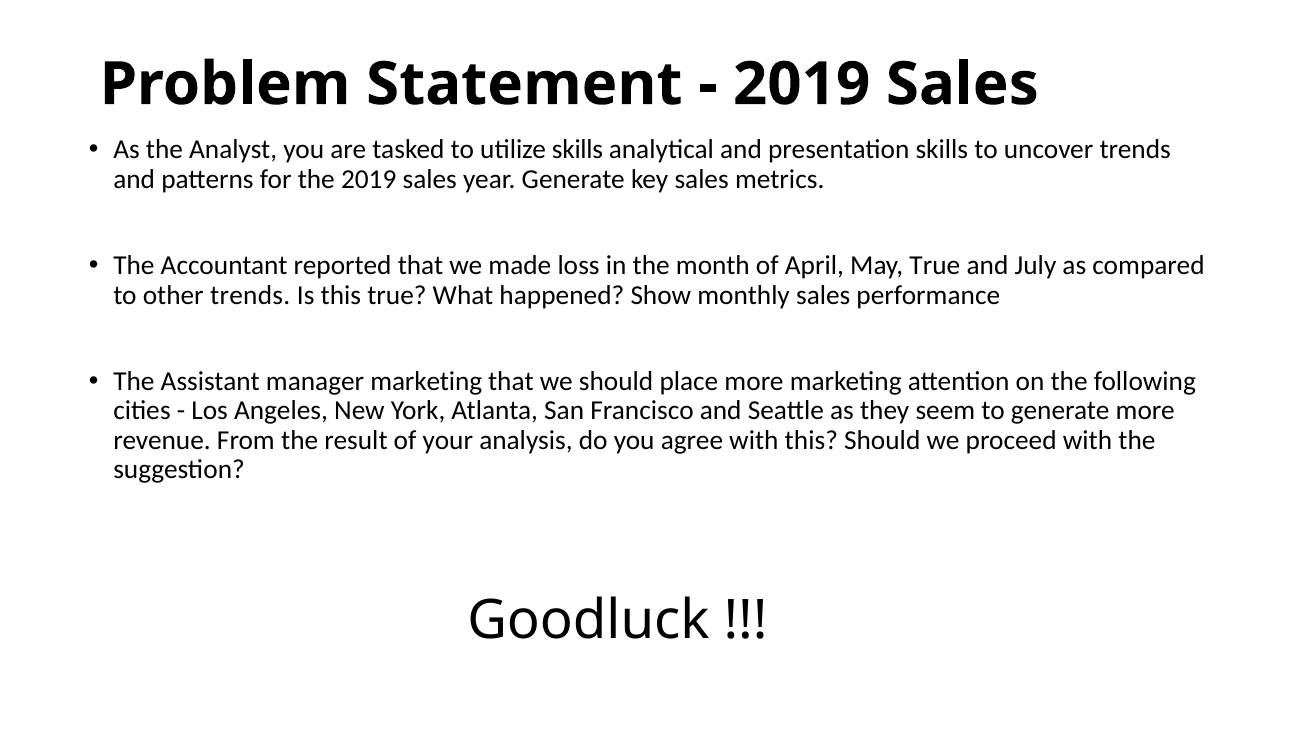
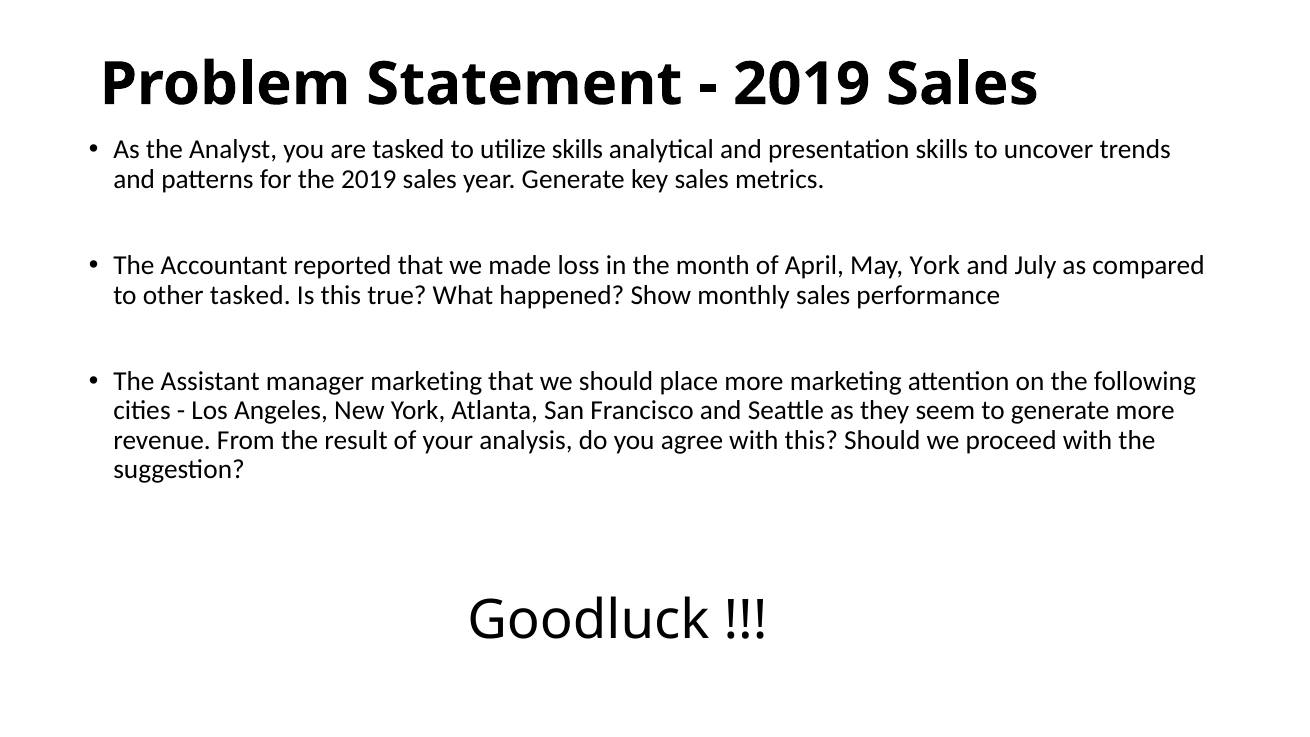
May True: True -> York (935, 266)
other trends: trends -> tasked (250, 295)
